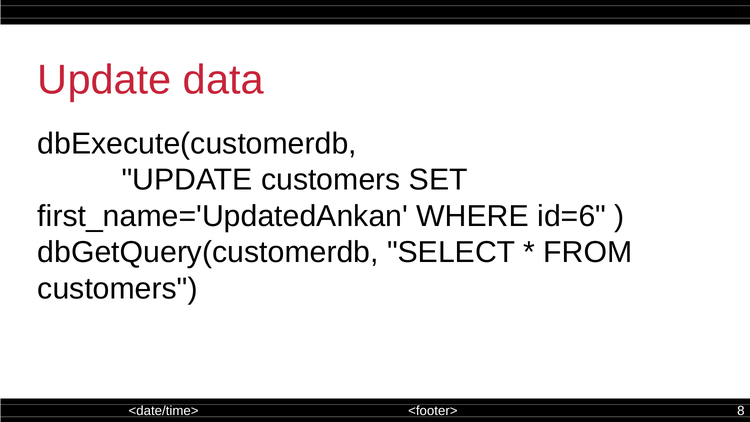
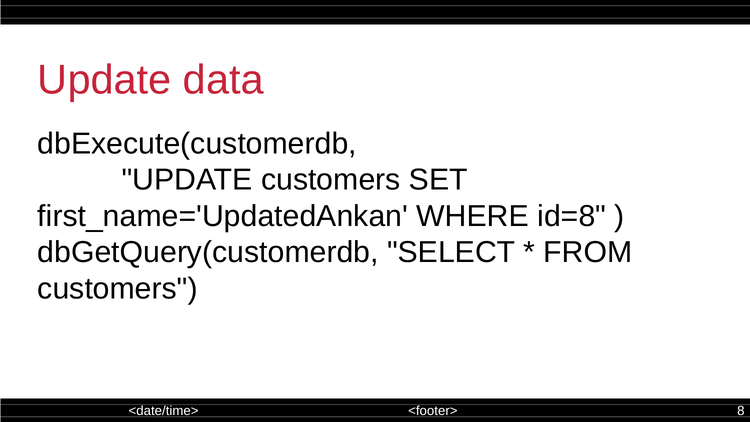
id=6: id=6 -> id=8 (572, 216)
